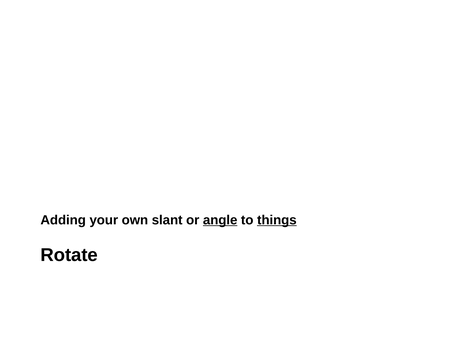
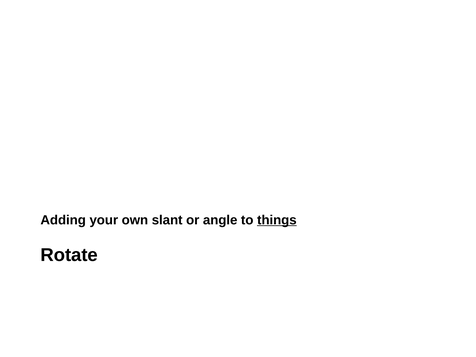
angle underline: present -> none (220, 220)
